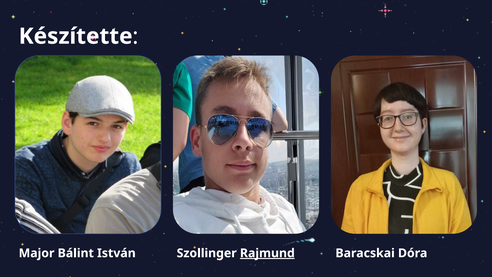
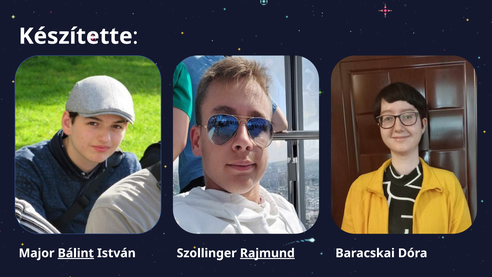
Bálint underline: none -> present (76, 253)
